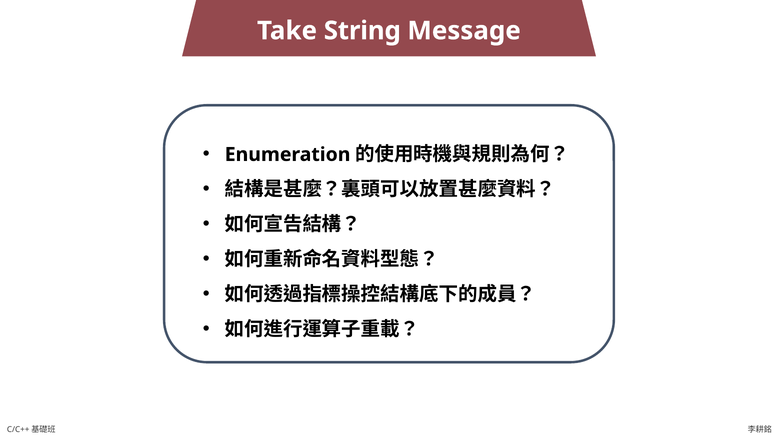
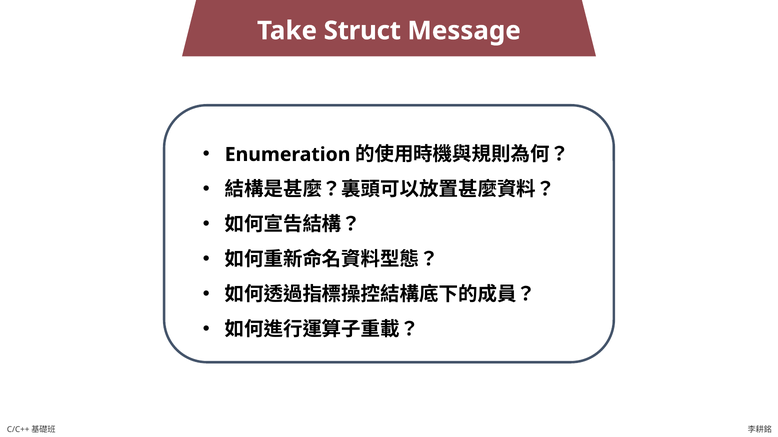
String: String -> Struct (362, 31)
